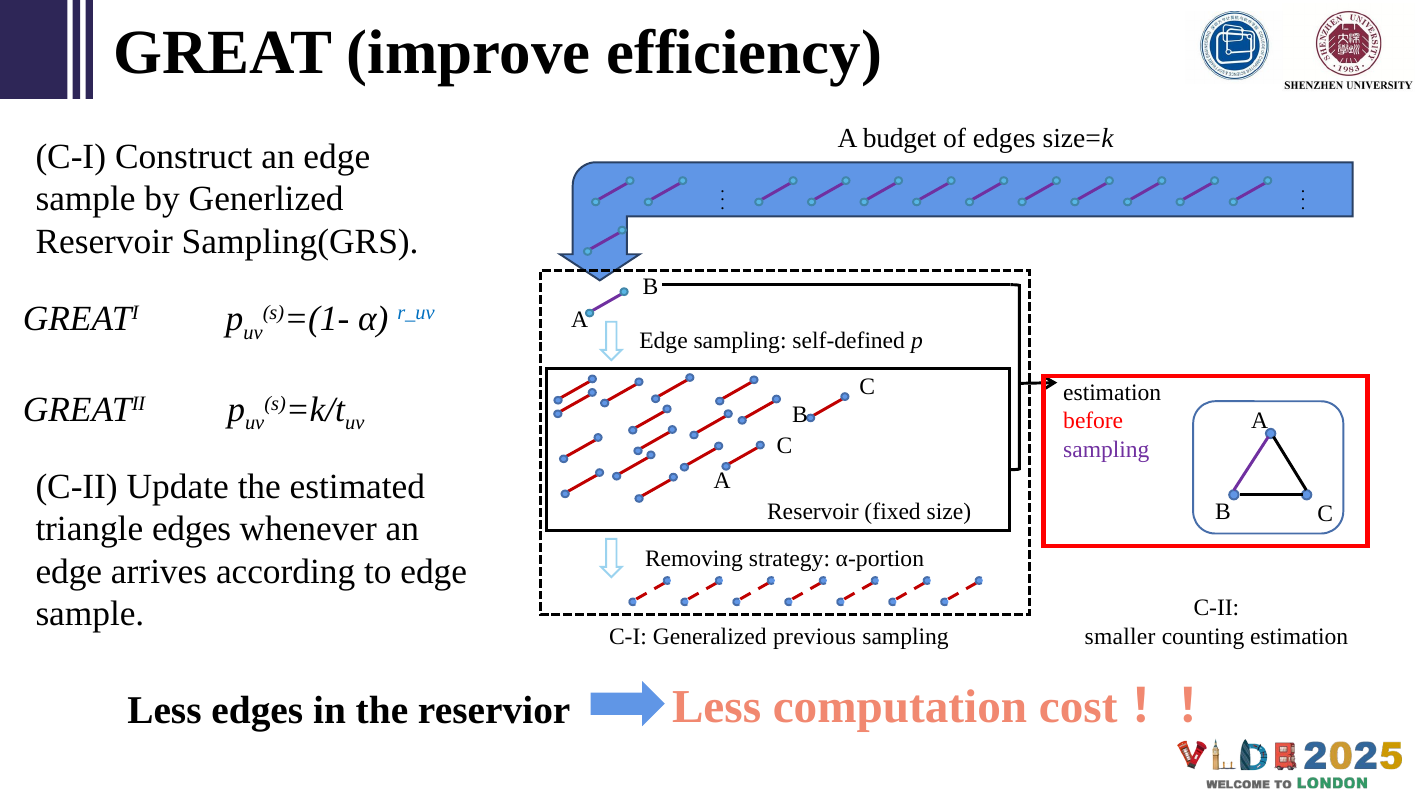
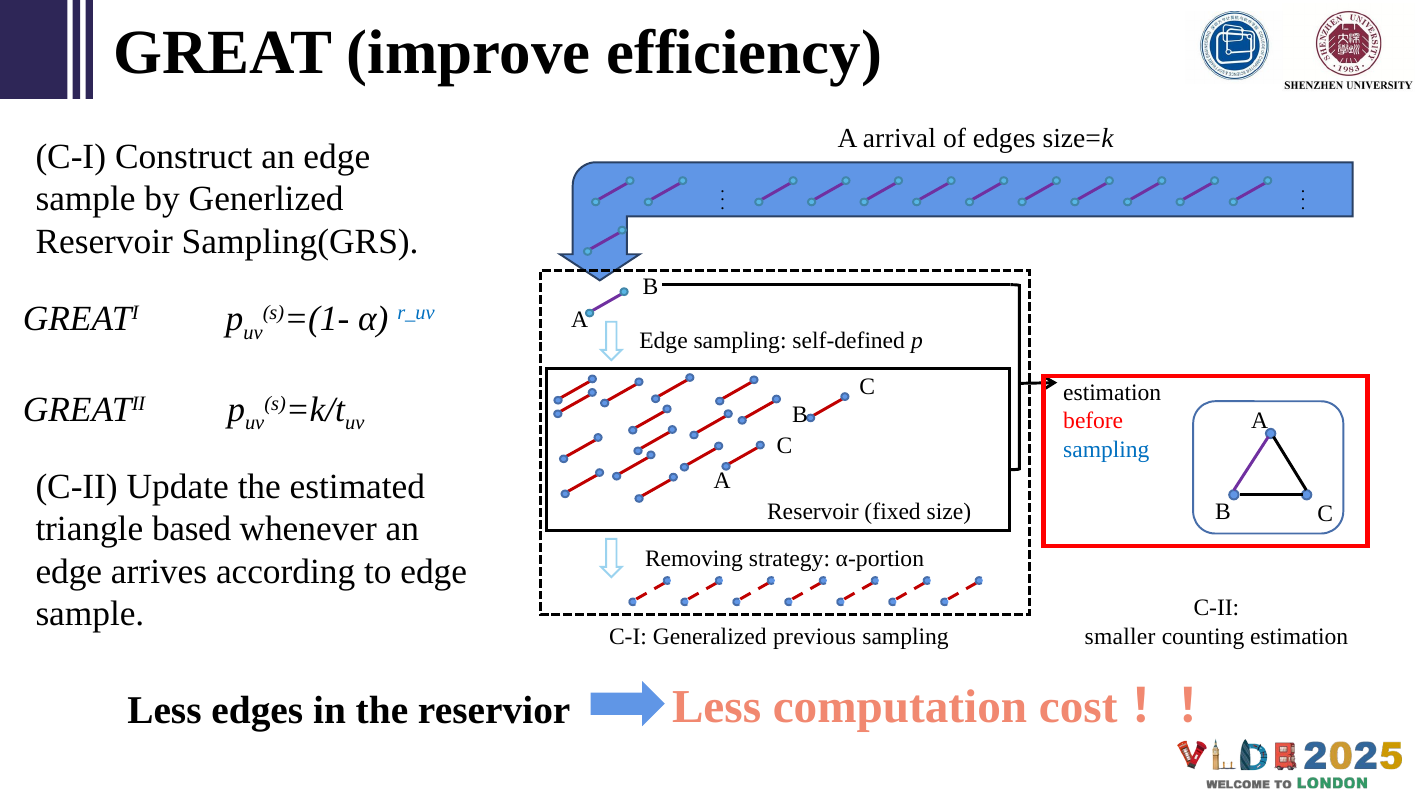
budget: budget -> arrival (899, 139)
sampling colour: purple -> blue (1106, 450)
triangle edges: edges -> based (192, 529)
